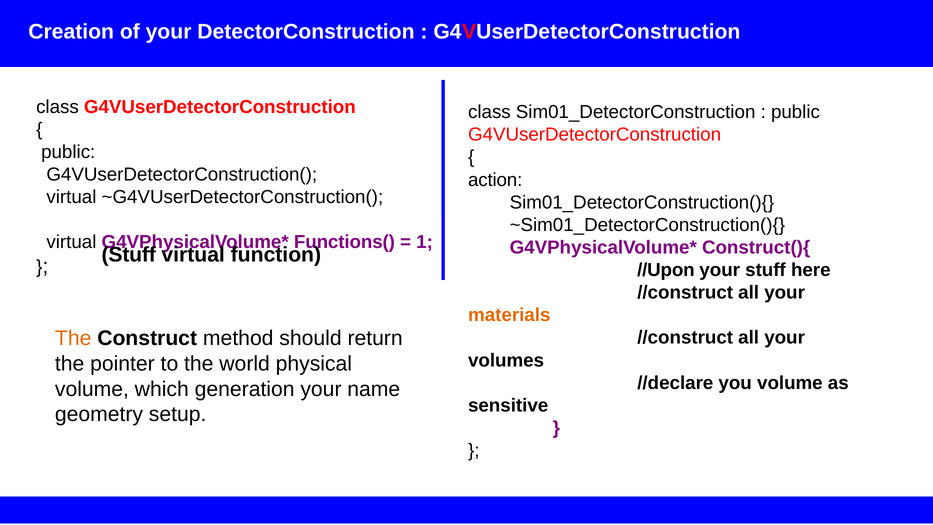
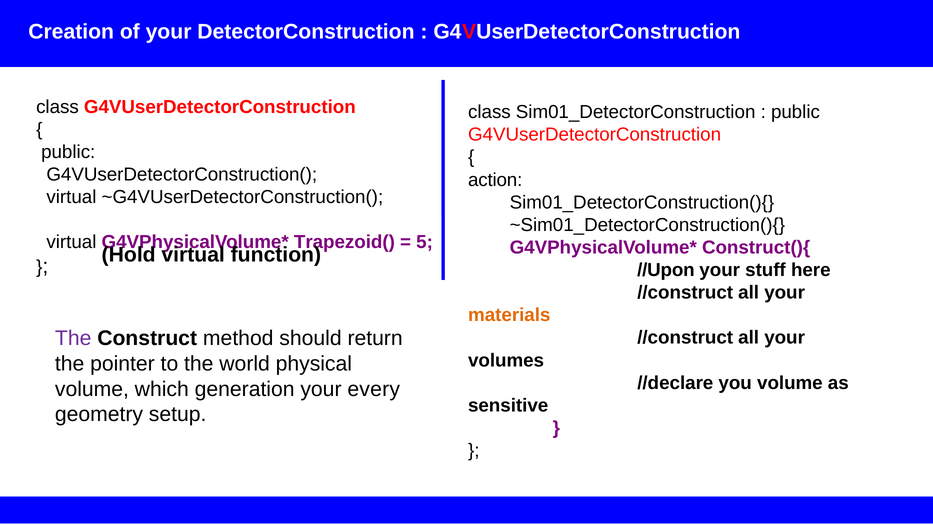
Functions(: Functions( -> Trapezoid( (344, 242)
1: 1 -> 5 (425, 242)
Stuff: Stuff -> Hold (129, 255)
The colour: orange -> purple (73, 338)
name: name -> every (374, 389)
